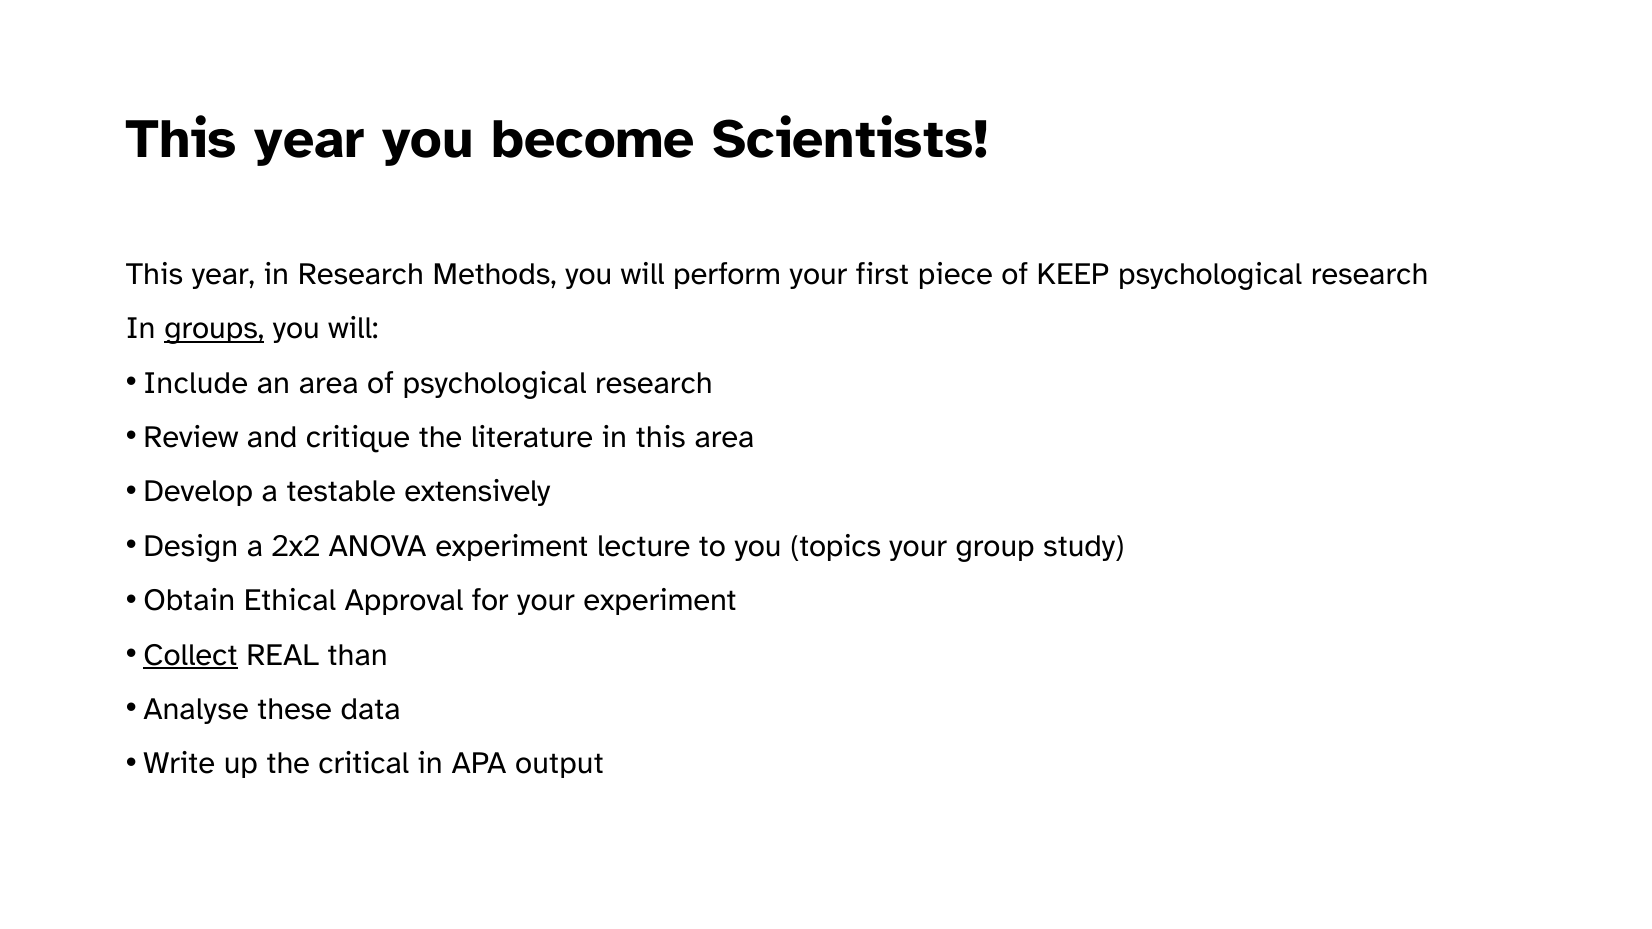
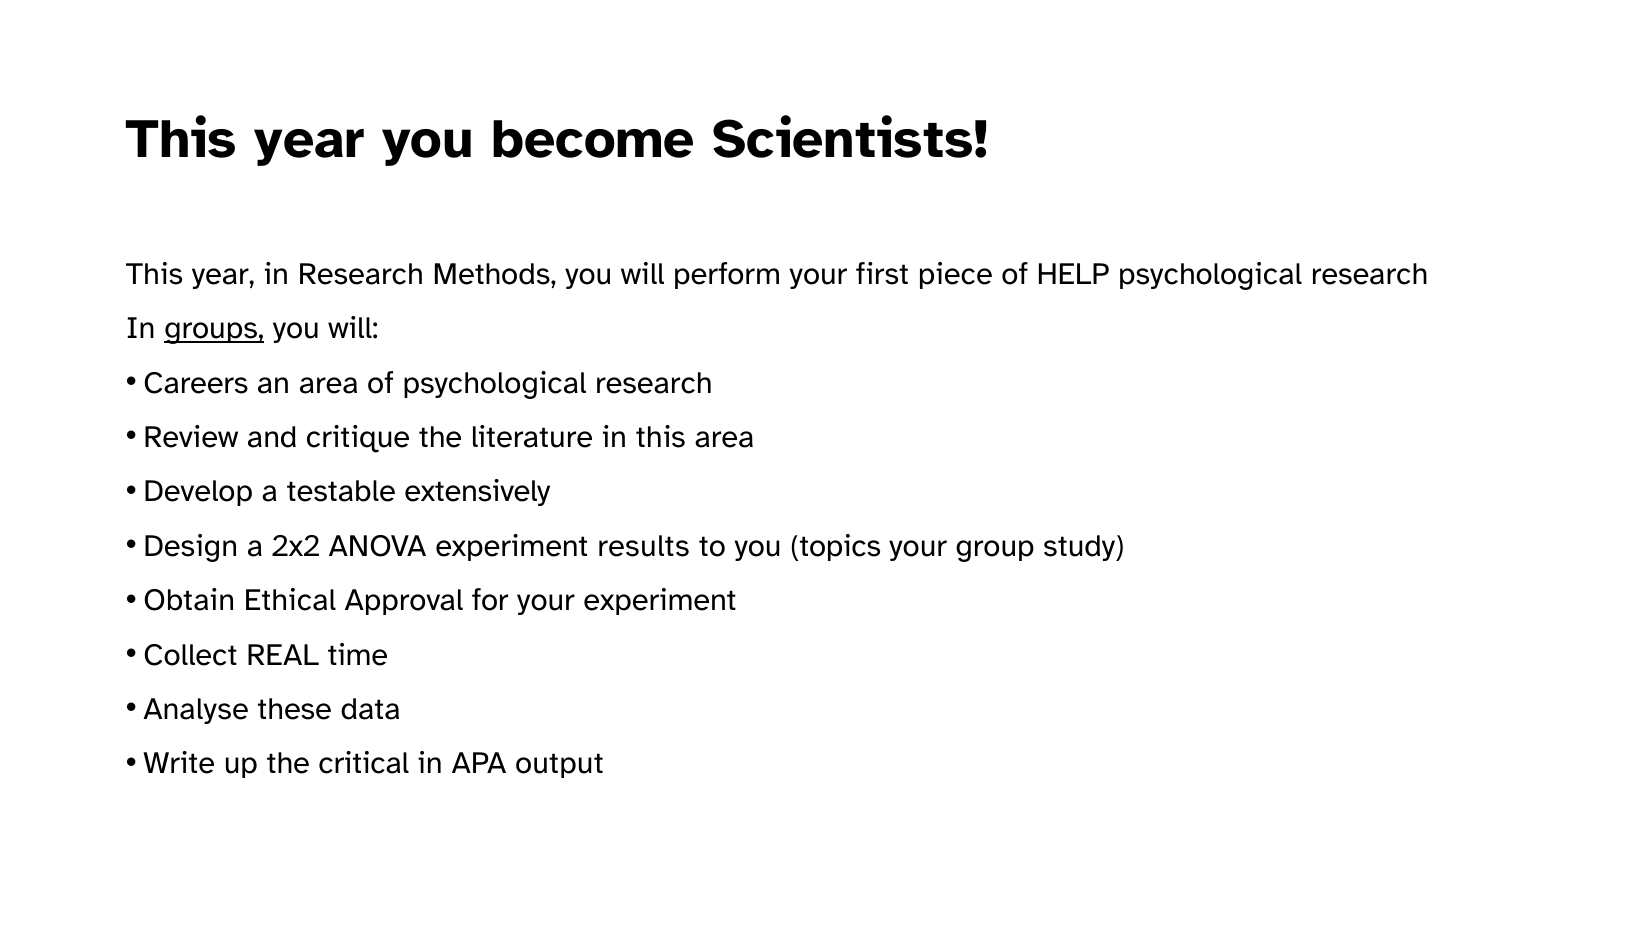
KEEP: KEEP -> HELP (1073, 274)
Include: Include -> Careers (196, 383)
lecture: lecture -> results (644, 546)
Collect underline: present -> none (190, 655)
than: than -> time (358, 655)
